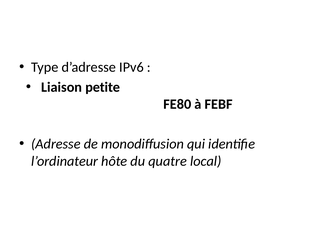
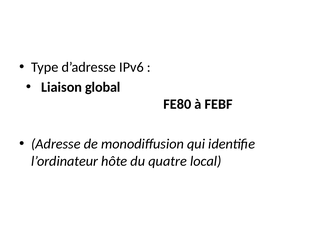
petite: petite -> global (103, 87)
